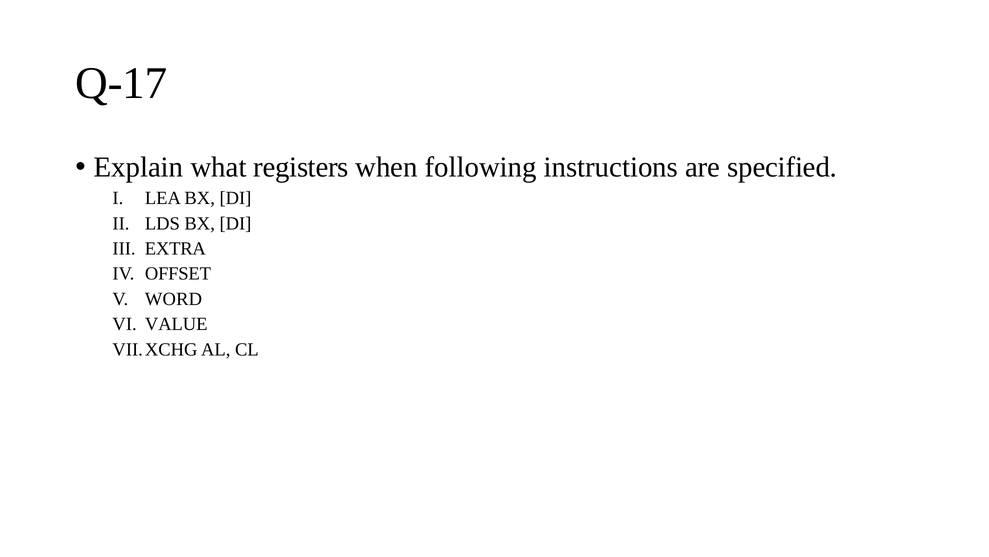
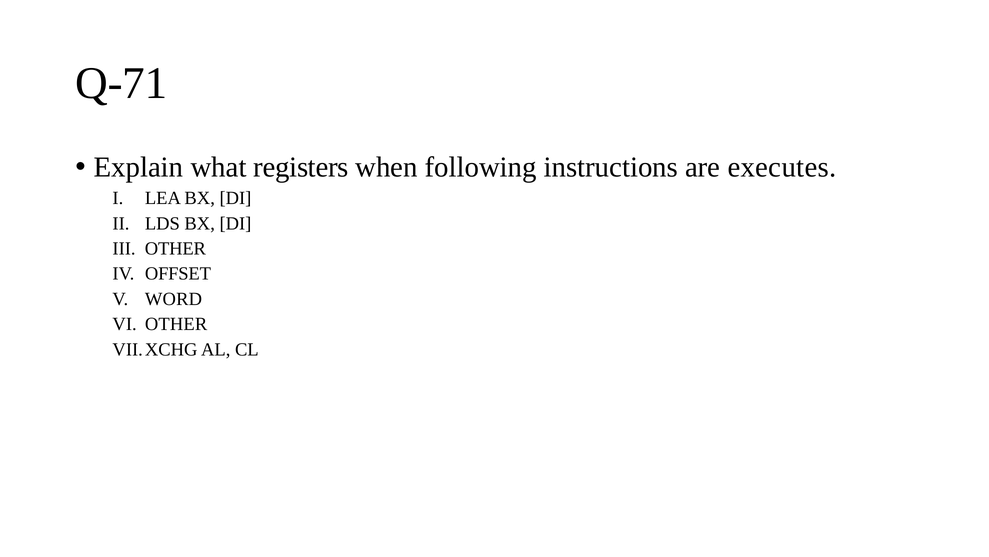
Q-17: Q-17 -> Q-71 (121, 83)
specified: specified -> executes (782, 167)
EXTRA: EXTRA -> OTHER (175, 248)
VALUE: VALUE -> OTHER (176, 324)
